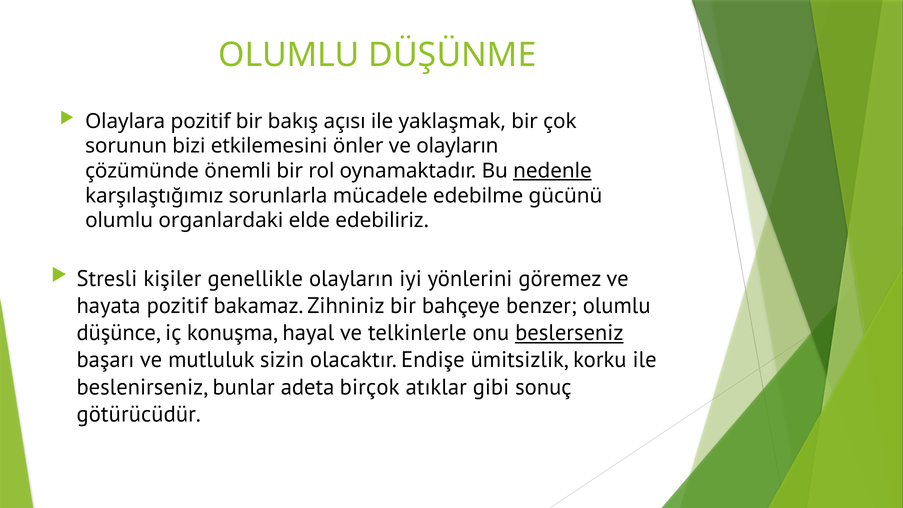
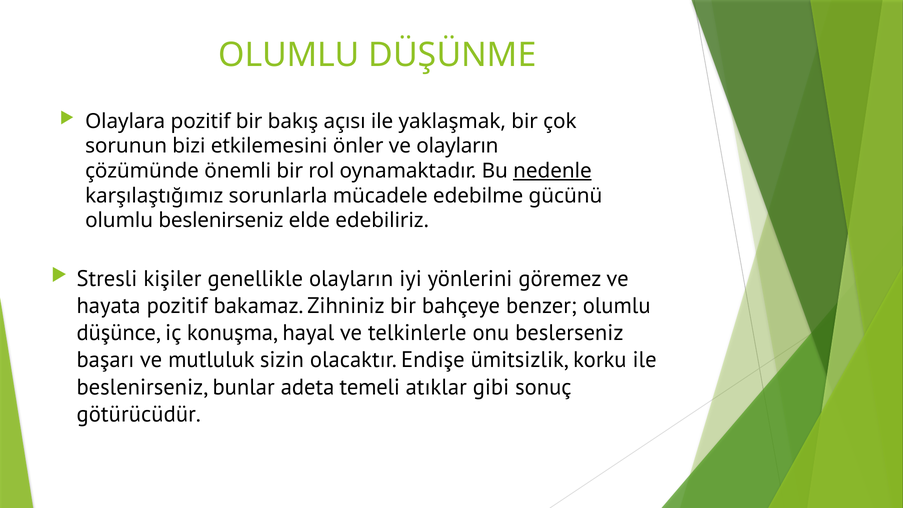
olumlu organlardaki: organlardaki -> beslenirseniz (221, 221)
beslerseniz underline: present -> none (569, 333)
birçok: birçok -> temeli (370, 387)
